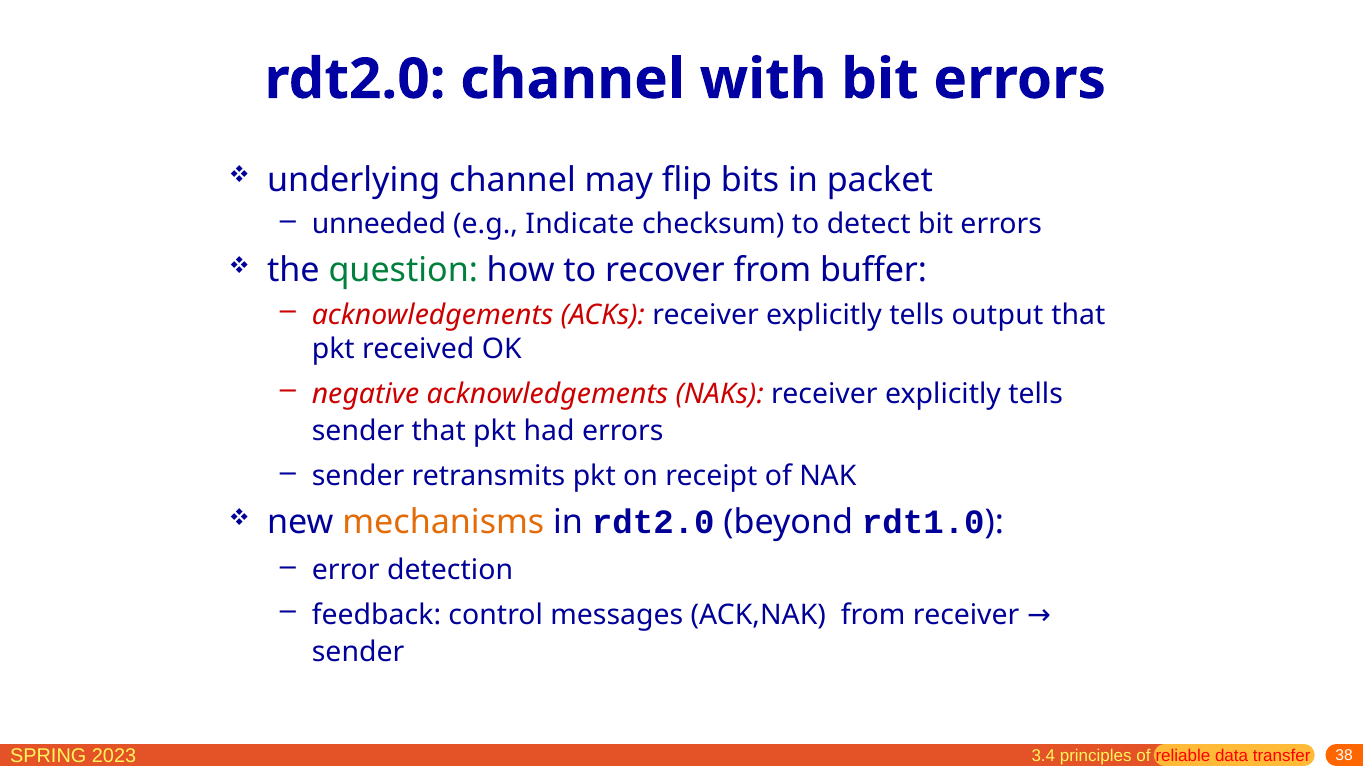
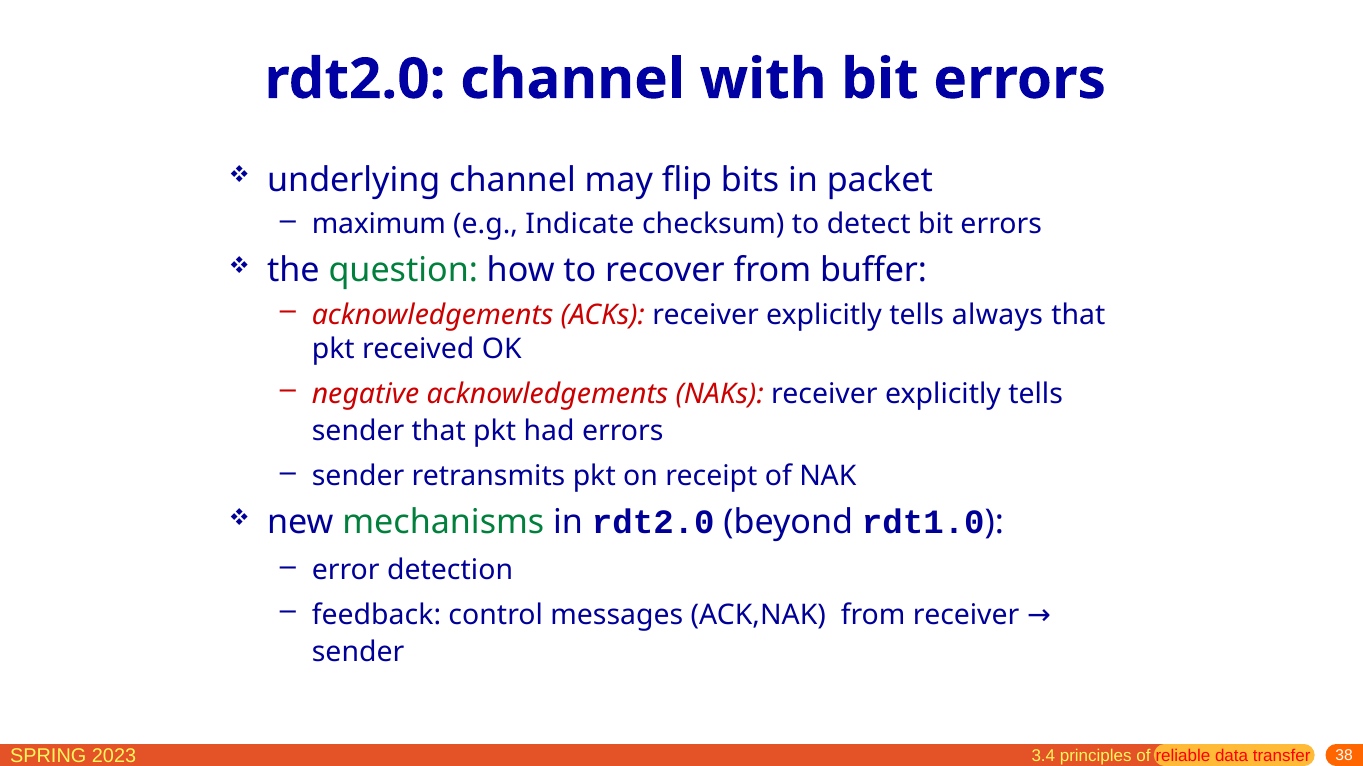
unneeded: unneeded -> maximum (379, 224)
output: output -> always (998, 315)
mechanisms colour: orange -> green (443, 523)
